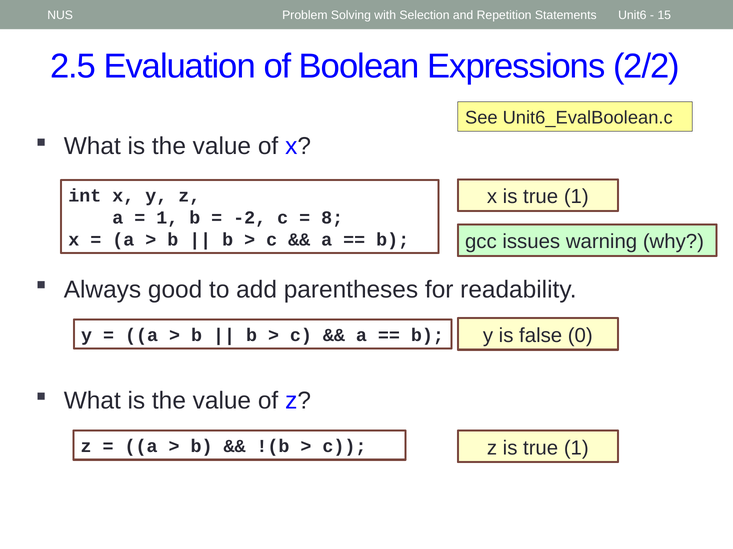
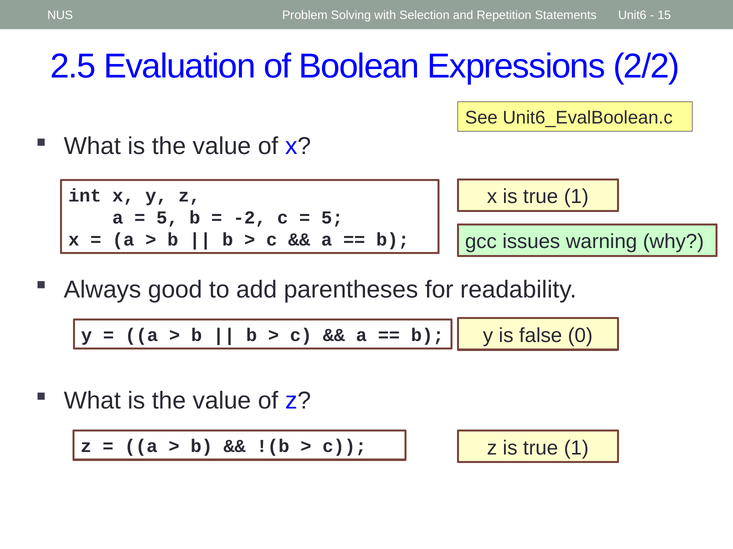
1: 1 -> 5 (167, 218)
8: 8 -> 5 (332, 218)
